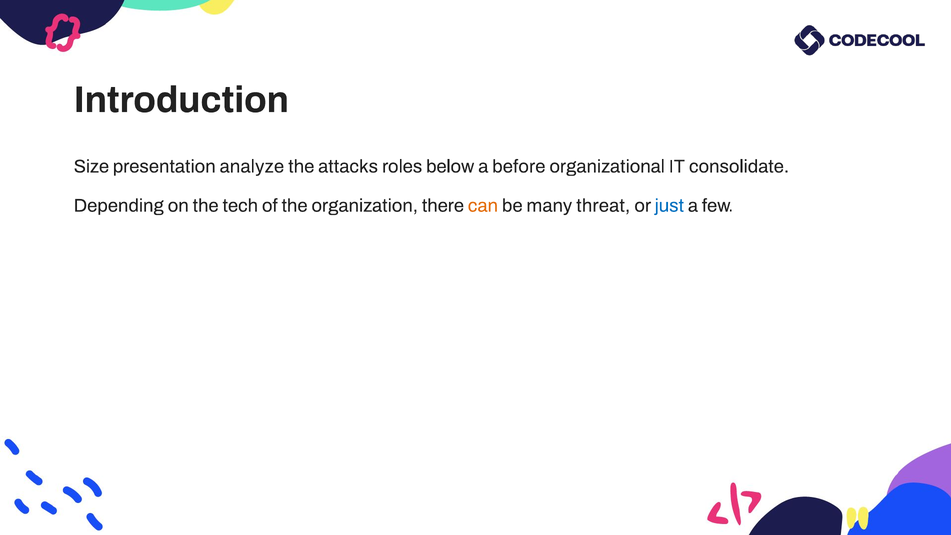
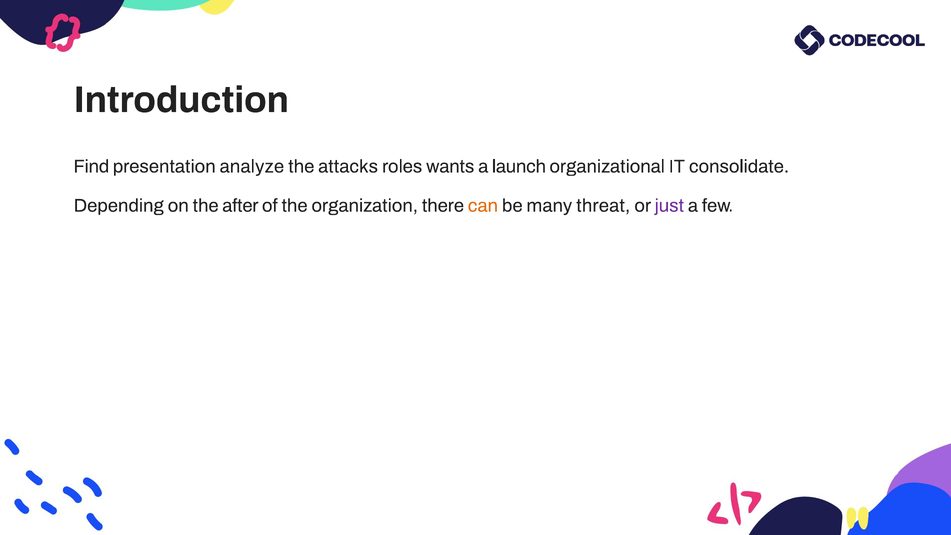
Size: Size -> Find (91, 166)
below: below -> wants (450, 166)
before: before -> launch (519, 166)
tech: tech -> after (240, 206)
just colour: blue -> purple (669, 206)
